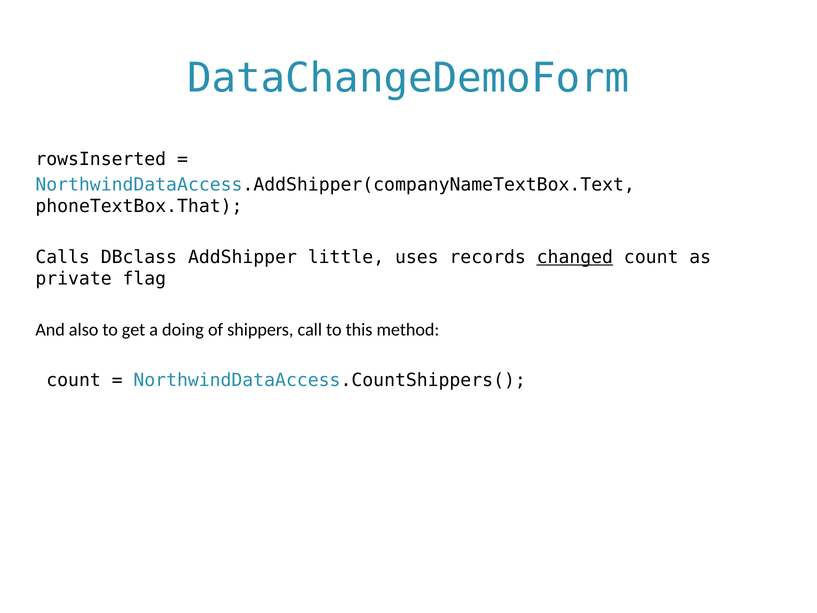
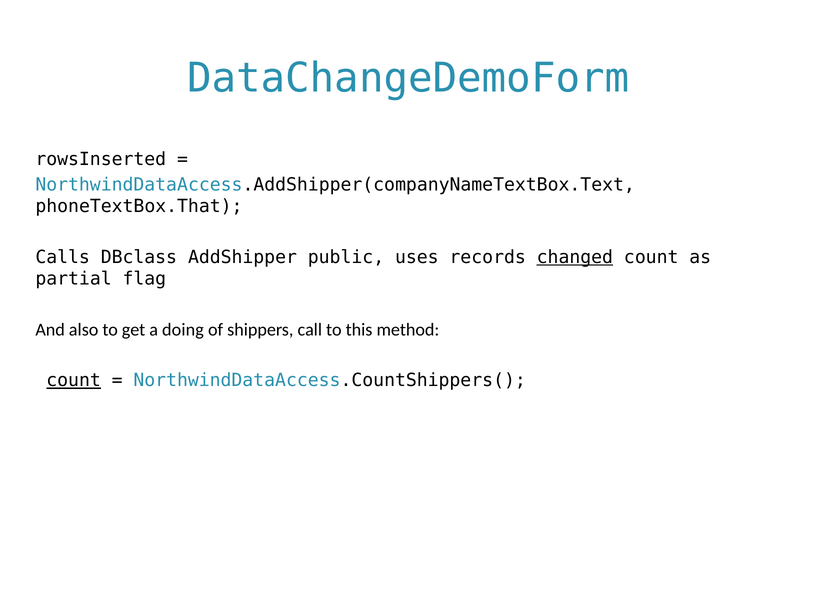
little: little -> public (346, 257)
private: private -> partial (74, 279)
count underline: none -> present (74, 380)
